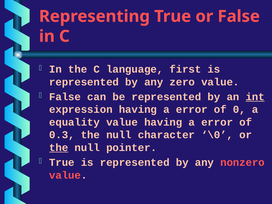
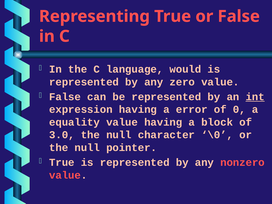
first: first -> would (185, 69)
value having a error: error -> block (217, 122)
0.3: 0.3 -> 3.0 (62, 135)
the underline: present -> none (59, 148)
